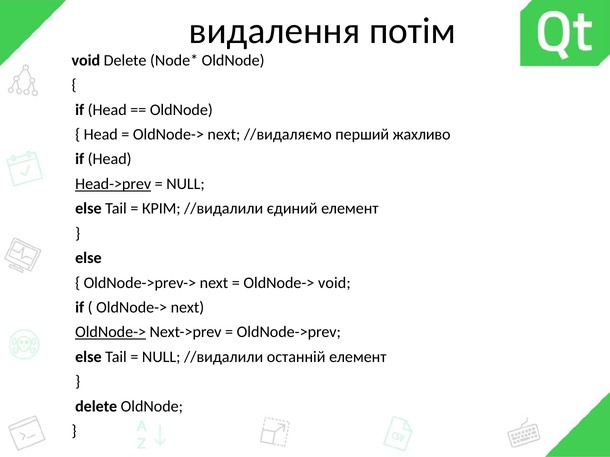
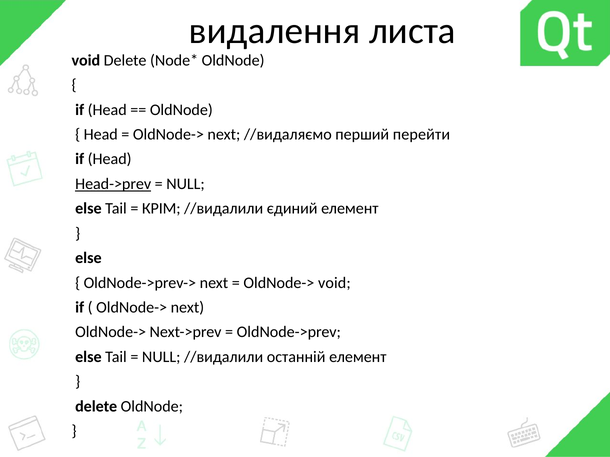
потім: потім -> листа (412, 31)
жахливо: жахливо -> перейти (421, 135)
OldNode-> underline: present -> none (111, 333)
